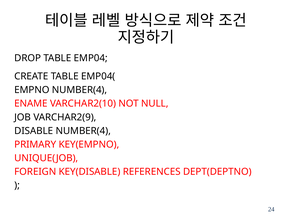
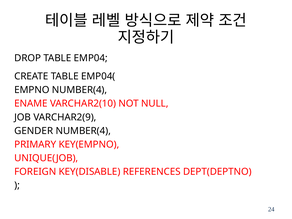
DISABLE: DISABLE -> GENDER (34, 131)
